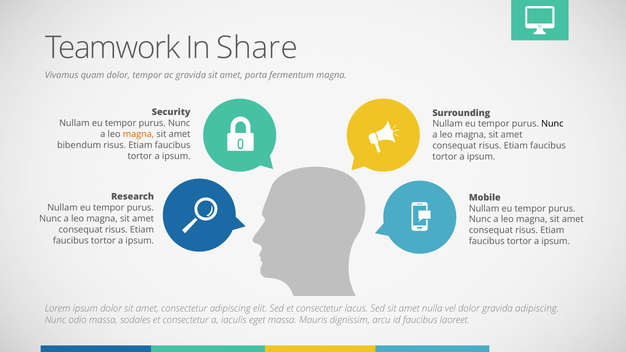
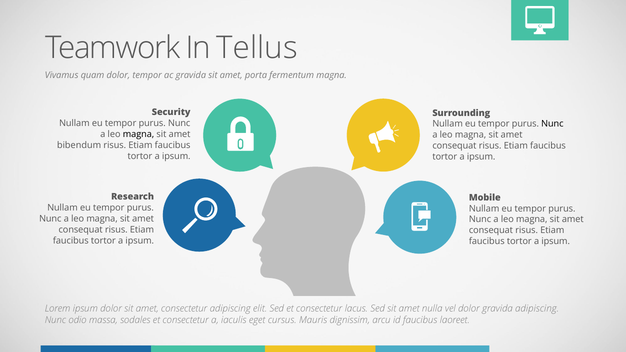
Share: Share -> Tellus (257, 48)
magna colour: orange -> black (138, 134)
eget massa: massa -> cursus (282, 320)
